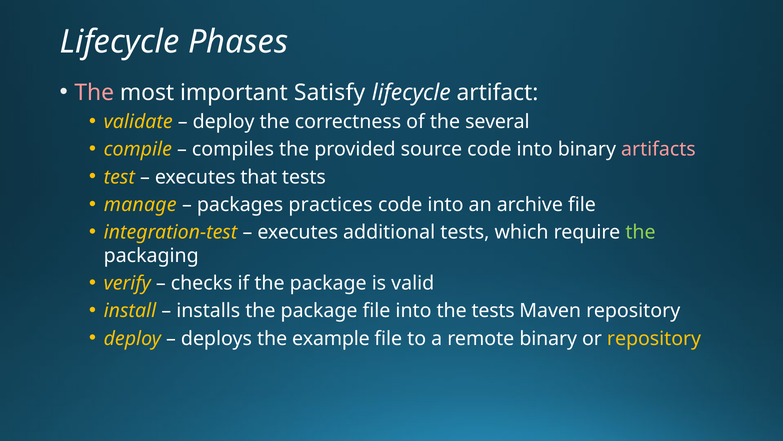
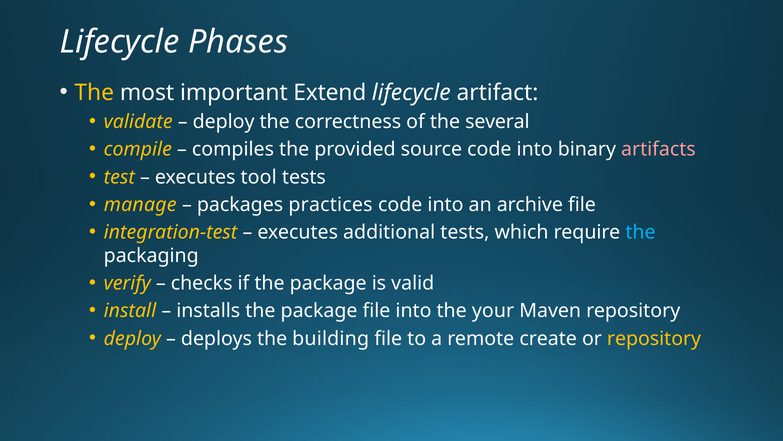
The colour: pink -> yellow (94, 92)
Satisfy: Satisfy -> Extend (330, 92)
that: that -> tool (259, 177)
the colour: light green -> light blue (640, 232)
the tests: tests -> your (493, 311)
example: example -> building (331, 338)
remote binary: binary -> create (548, 338)
